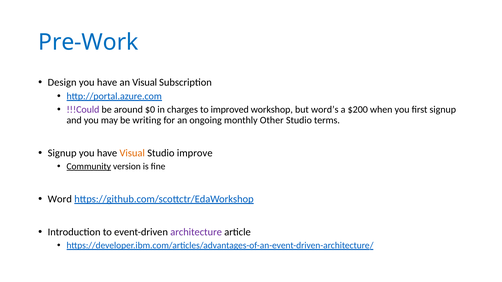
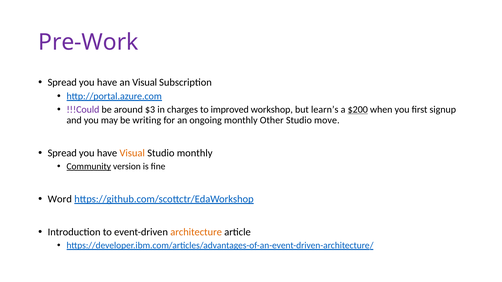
Pre-Work colour: blue -> purple (88, 42)
Design: Design -> Spread (62, 83)
$0: $0 -> $3 (150, 110)
word’s: word’s -> learn’s (325, 110)
$200 underline: none -> present (358, 110)
terms: terms -> move (327, 120)
Signup: Signup -> Spread (62, 153)
Studio improve: improve -> monthly (195, 153)
architecture colour: purple -> orange (196, 232)
